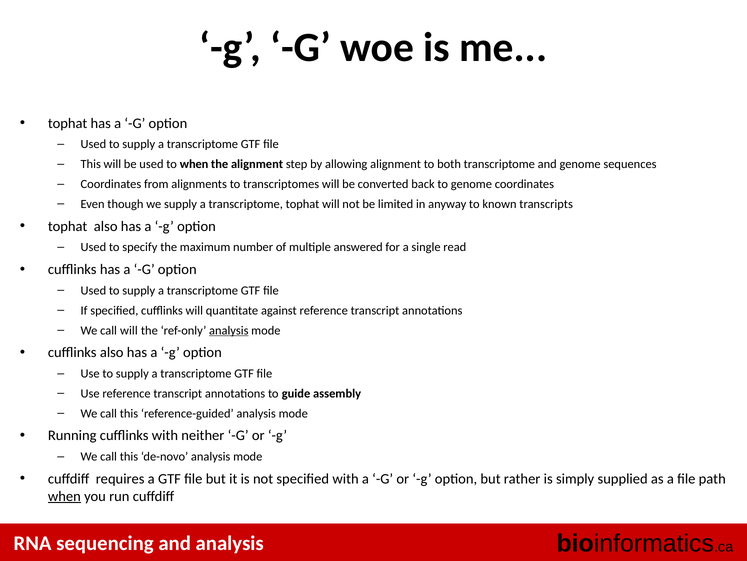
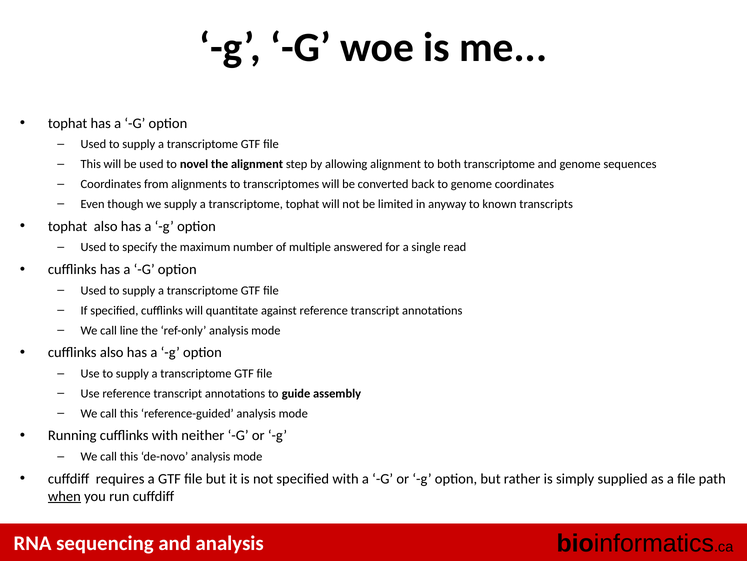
to when: when -> novel (194, 164)
call will: will -> line (129, 330)
analysis underline: present -> none (229, 330)
